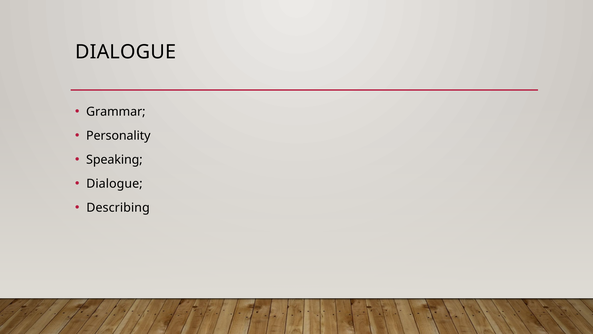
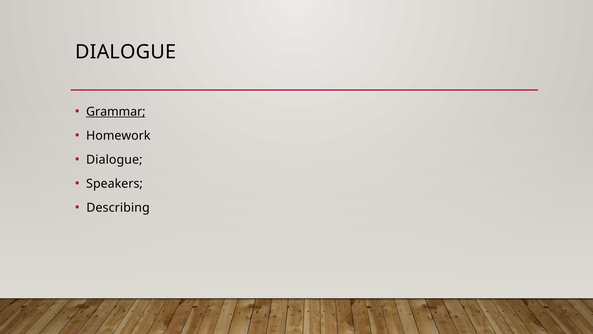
Grammar underline: none -> present (116, 112)
Personality: Personality -> Homework (118, 135)
Speaking: Speaking -> Dialogue (114, 159)
Dialogue: Dialogue -> Speakers (114, 183)
